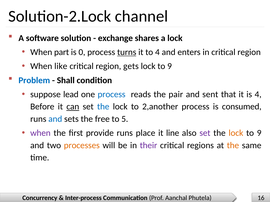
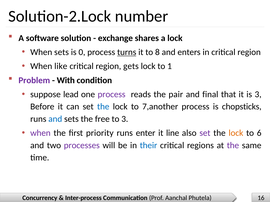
channel: channel -> number (142, 16)
When part: part -> sets (62, 52)
to 4: 4 -> 8 (157, 52)
9: 9 -> 1 (170, 66)
Problem colour: blue -> purple (34, 80)
Shall: Shall -> With (66, 80)
process colour: blue -> purple (112, 95)
sent: sent -> final (210, 95)
is 4: 4 -> 3 (258, 95)
can underline: present -> none (73, 107)
2,another: 2,another -> 7,another (160, 107)
consumed: consumed -> chopsticks (242, 107)
to 5: 5 -> 3 (125, 119)
provide: provide -> priority (100, 133)
place: place -> enter (146, 133)
9: 9 -> 6 (259, 133)
processes colour: orange -> purple (82, 146)
their colour: purple -> blue (149, 146)
the colour: orange -> purple (233, 146)
